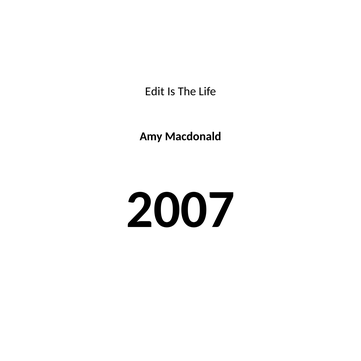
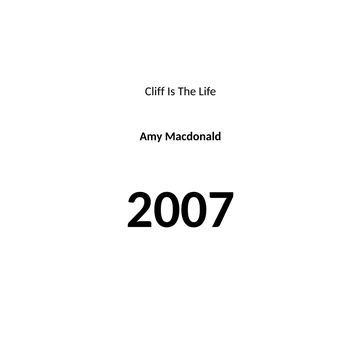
Edit: Edit -> Cliff (155, 91)
